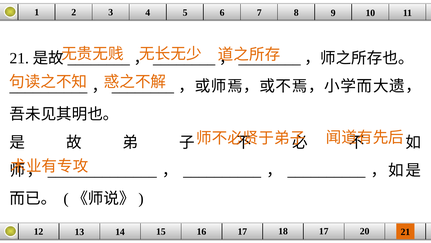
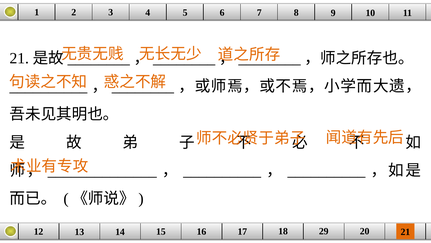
18 17: 17 -> 29 (324, 231)
